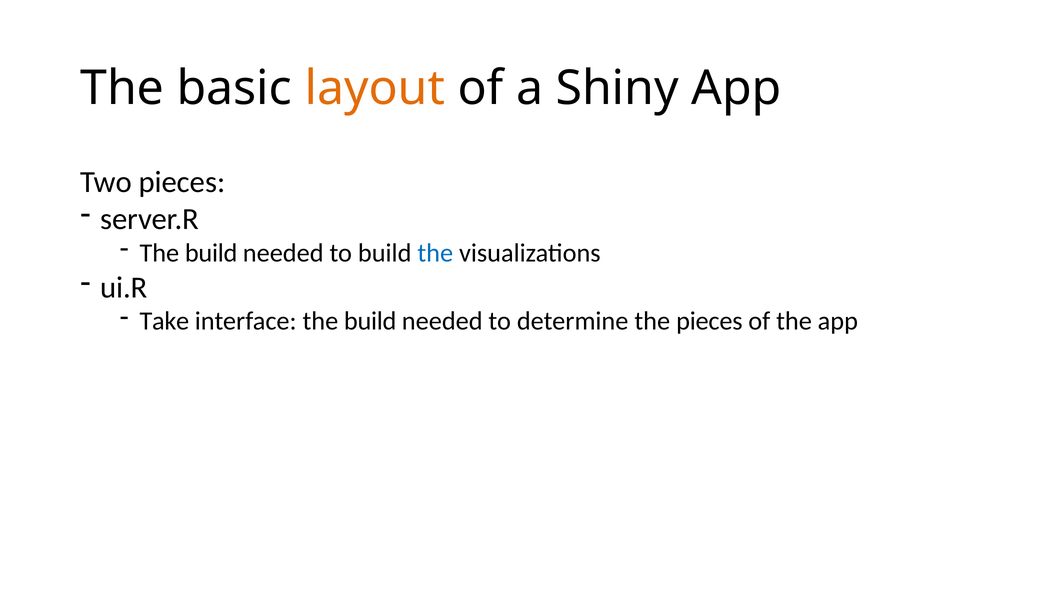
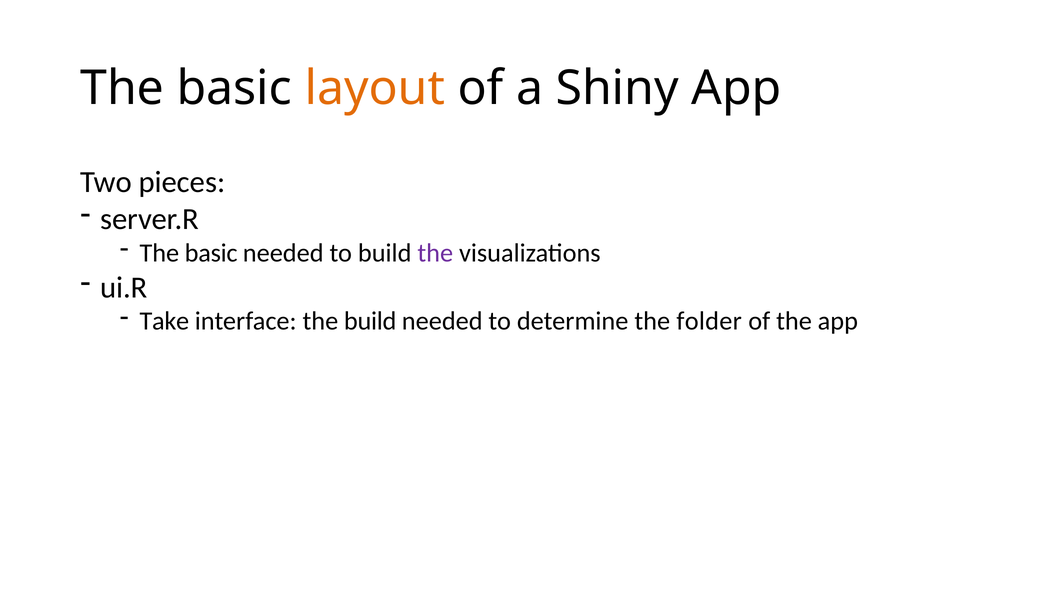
build: build -> basic (211, 253)
the colour: blue -> purple (435, 253)
the pieces: pieces -> folder (709, 321)
